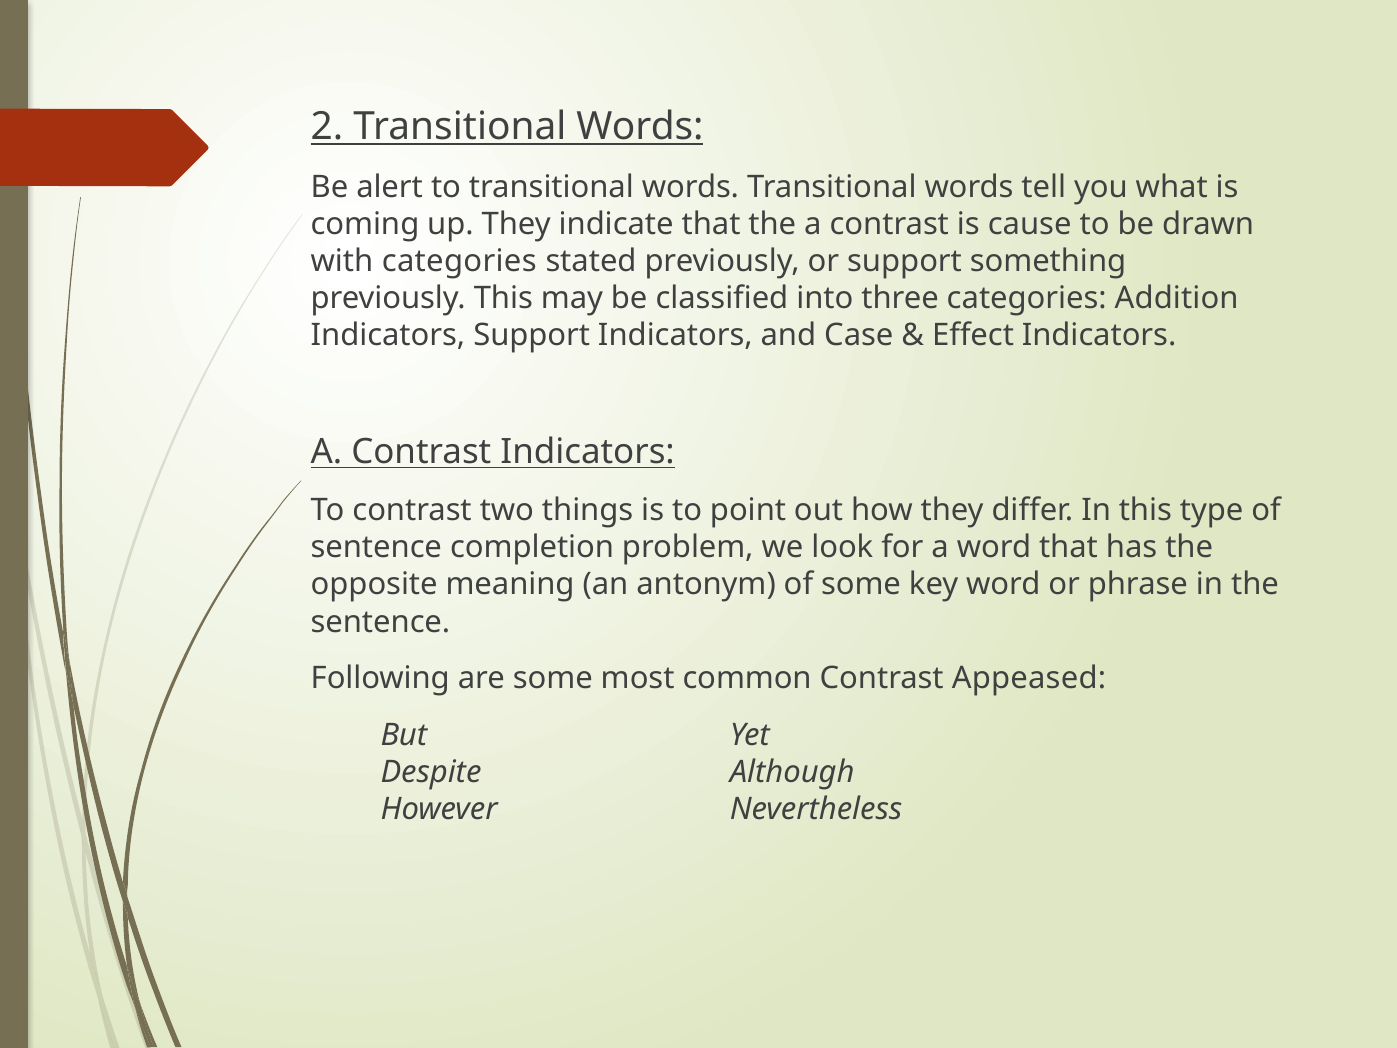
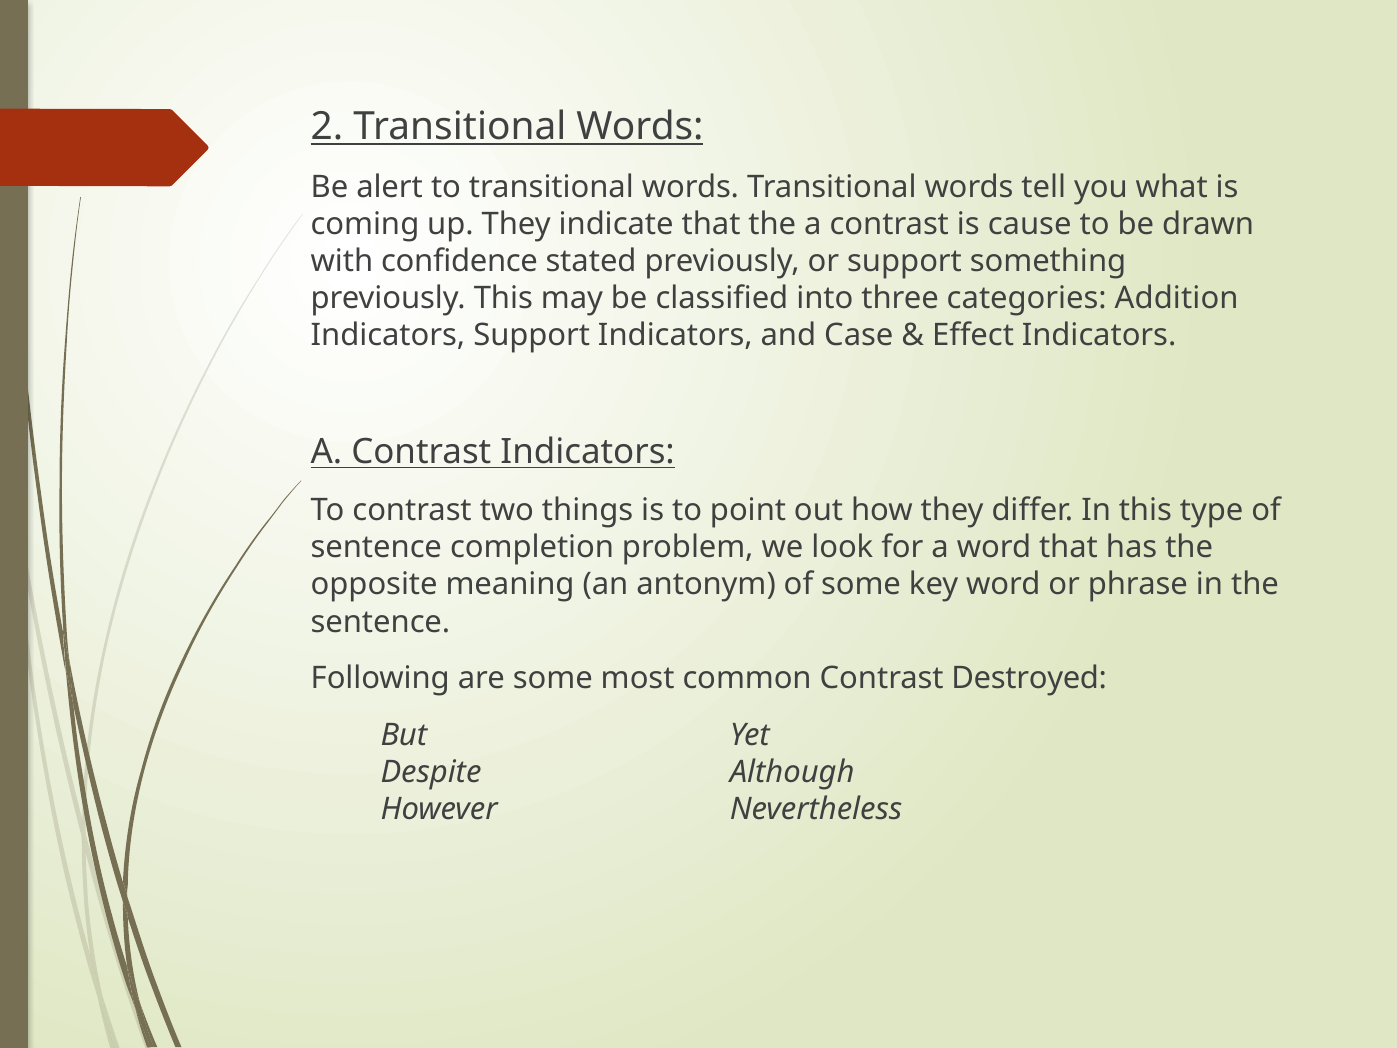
with categories: categories -> confidence (460, 261)
Appeased: Appeased -> Destroyed (1029, 678)
